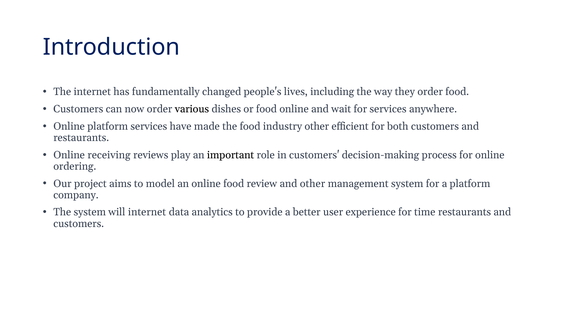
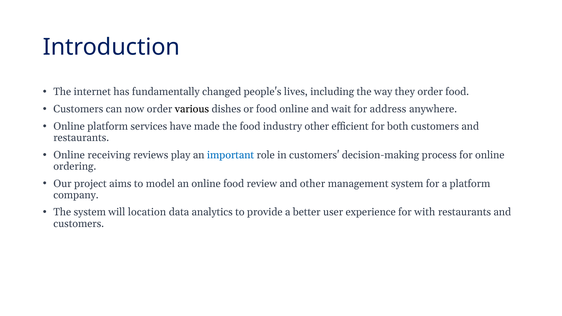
for services: services -> address (388, 109)
important colour: black -> blue (231, 155)
will internet: internet -> location (147, 212)
time: time -> with (425, 212)
